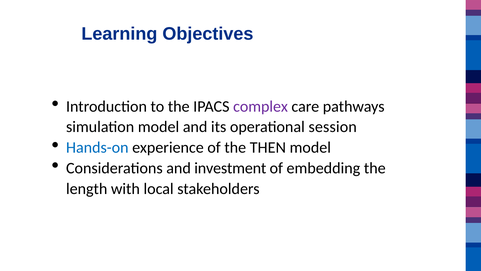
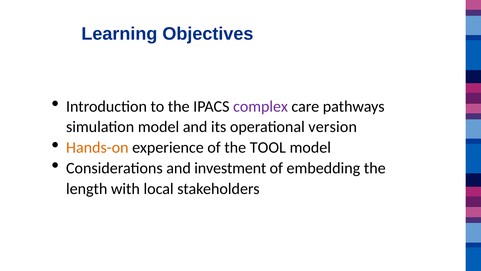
session: session -> version (333, 127)
Hands-on colour: blue -> orange (97, 147)
THEN: THEN -> TOOL (268, 147)
